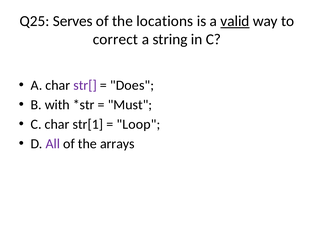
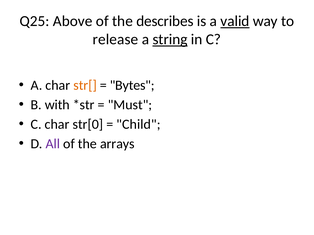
Serves: Serves -> Above (73, 21)
locations: locations -> describes (165, 21)
correct: correct -> release (115, 40)
string underline: none -> present (170, 40)
str[ colour: purple -> orange (85, 85)
Does: Does -> Bytes (132, 85)
str[1: str[1 -> str[0 (88, 125)
Loop: Loop -> Child (138, 125)
